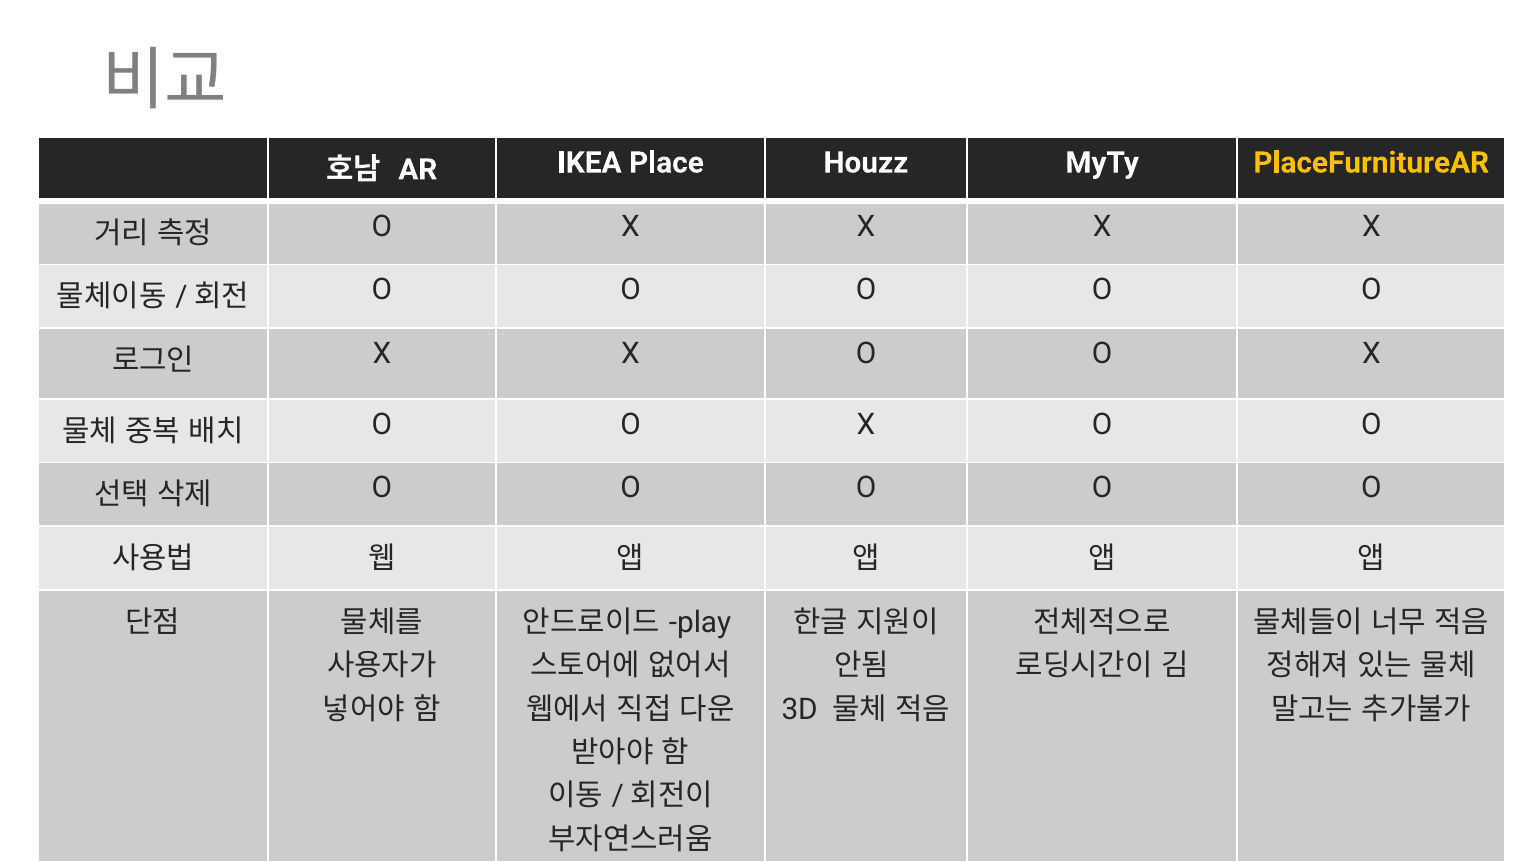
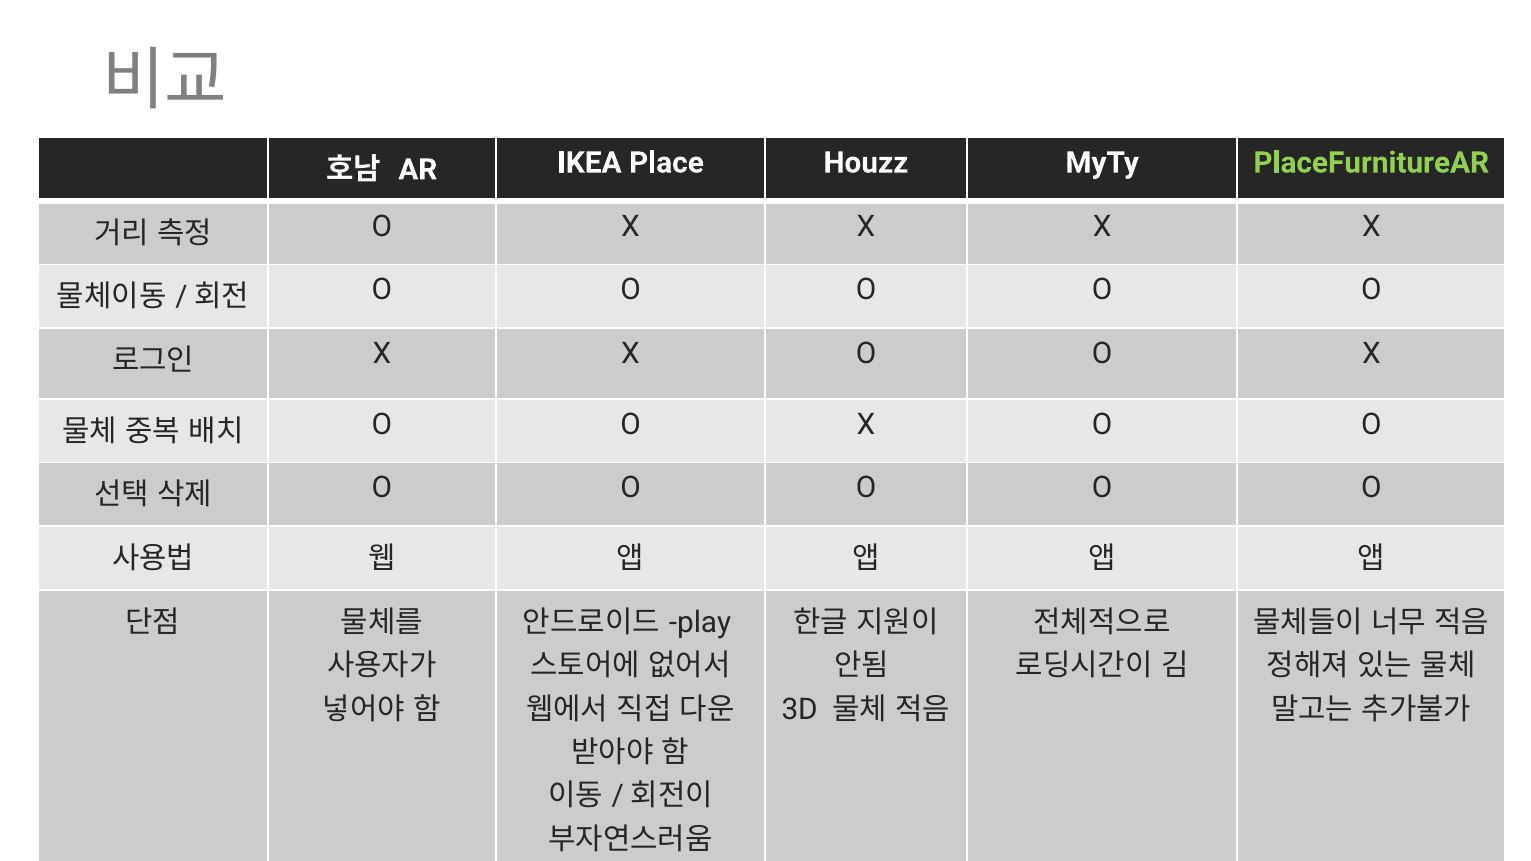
PlaceFurnitureAR colour: yellow -> light green (1371, 163)
